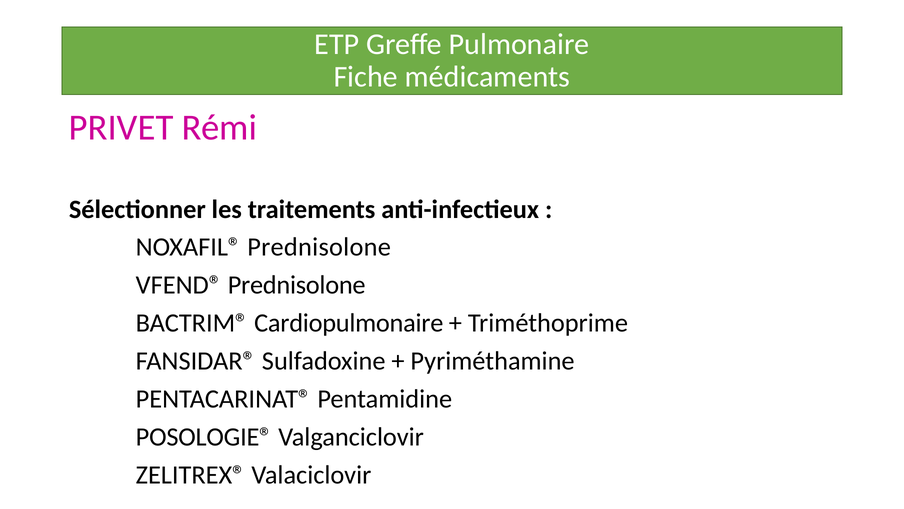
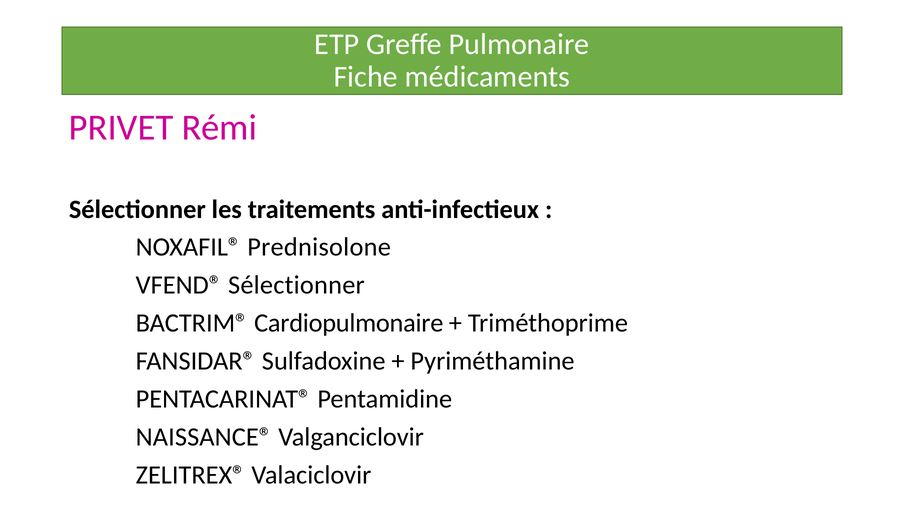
VFEND® Prednisolone: Prednisolone -> Sélectionner (296, 285)
POSOLOGIE®: POSOLOGIE® -> NAISSANCE® (204, 437)
